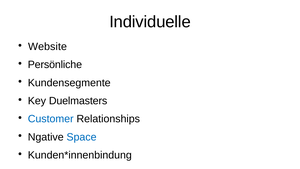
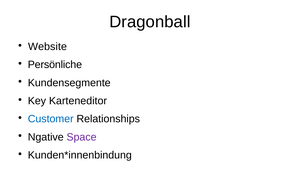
Individuelle: Individuelle -> Dragonball (150, 22)
Duelmasters: Duelmasters -> Karteneditor (78, 101)
Space colour: blue -> purple (82, 137)
